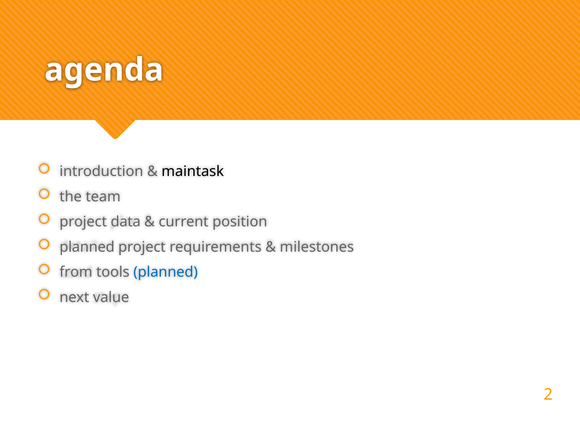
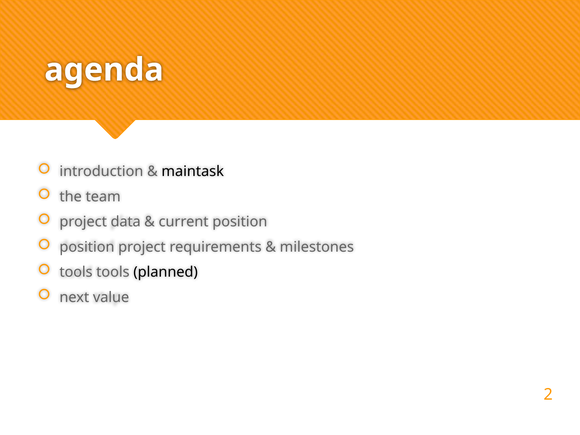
planned: planned -> position (87, 247)
from: from -> tools (76, 272)
planned colour: blue -> black (166, 272)
